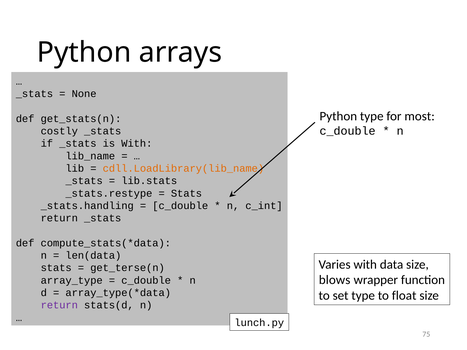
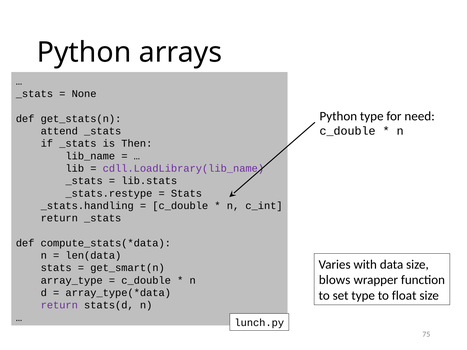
most: most -> need (420, 116)
costly: costly -> attend (59, 131)
is With: With -> Then (137, 144)
cdll.LoadLibrary(lib_name colour: orange -> purple (183, 169)
get_terse(n: get_terse(n -> get_smart(n (128, 268)
